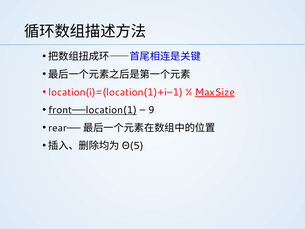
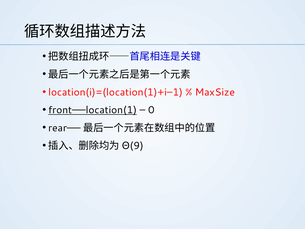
MaxSize underline: present -> none (215, 92)
9: 9 -> 0 (151, 110)
5: 5 -> 9 (137, 146)
